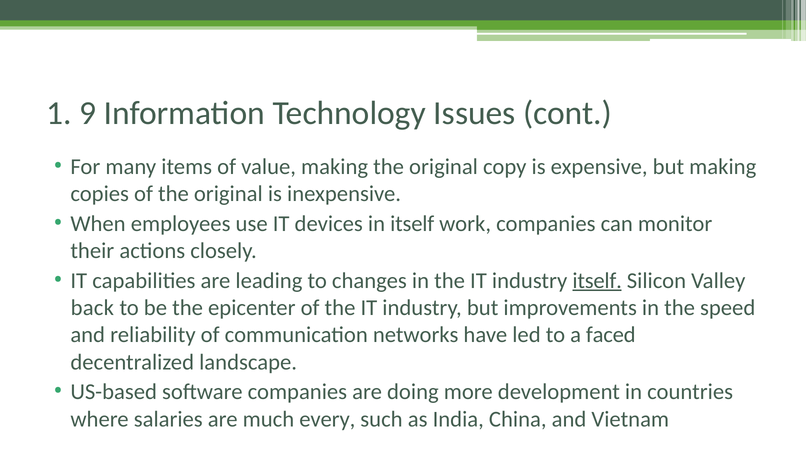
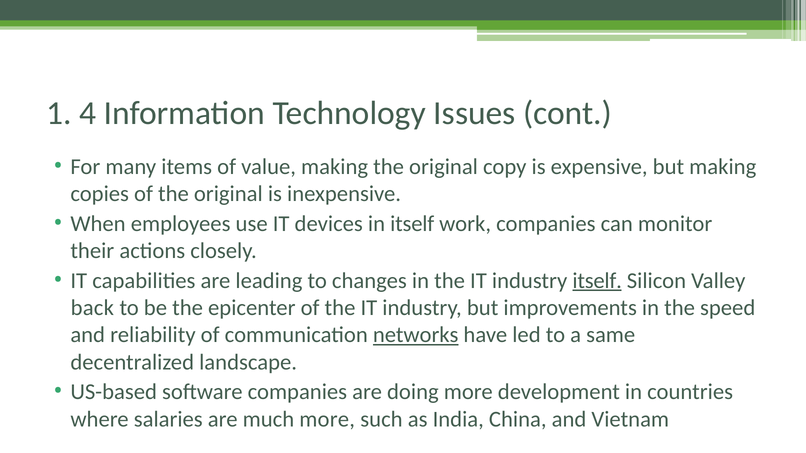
9: 9 -> 4 (88, 113)
networks underline: none -> present (416, 335)
faced: faced -> same (611, 335)
much every: every -> more (327, 419)
